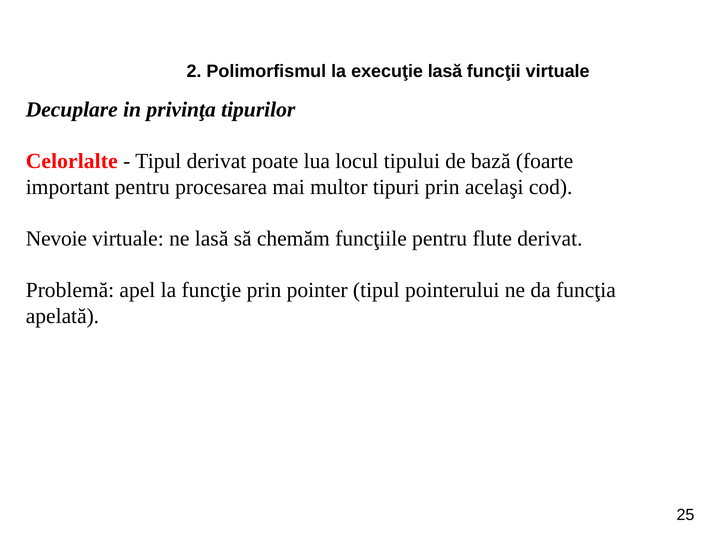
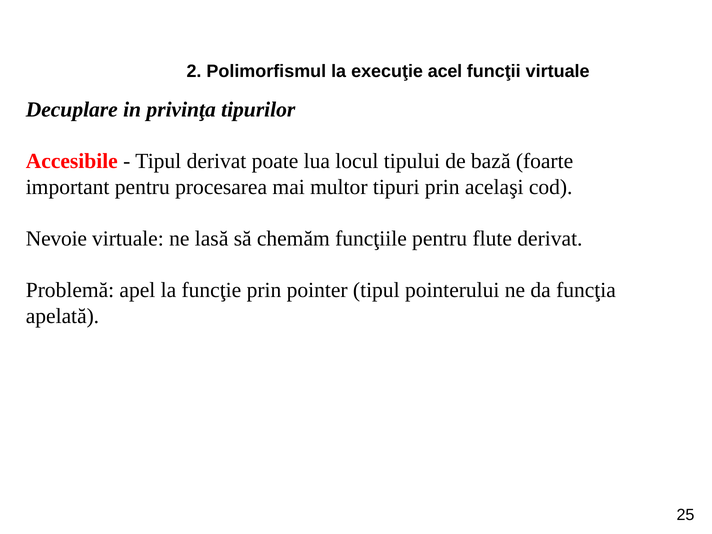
execuţie lasă: lasă -> acel (445, 71)
Celorlalte: Celorlalte -> Accesibile (72, 161)
